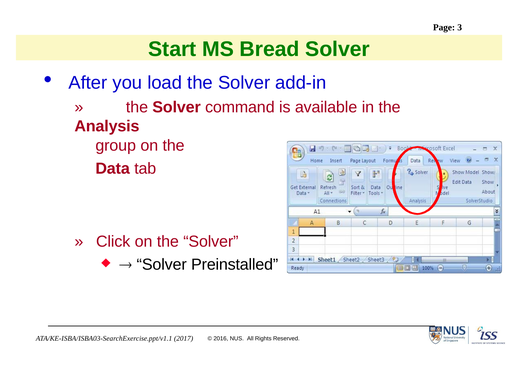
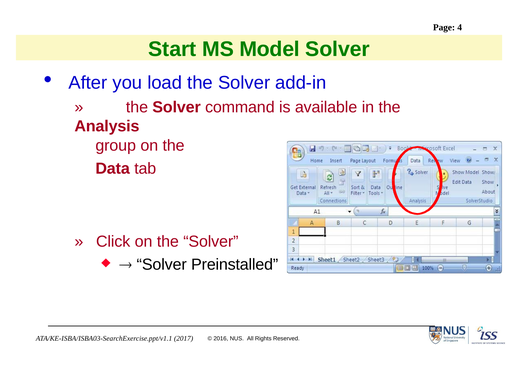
3: 3 -> 4 (460, 28)
Bread: Bread -> Model (270, 49)
